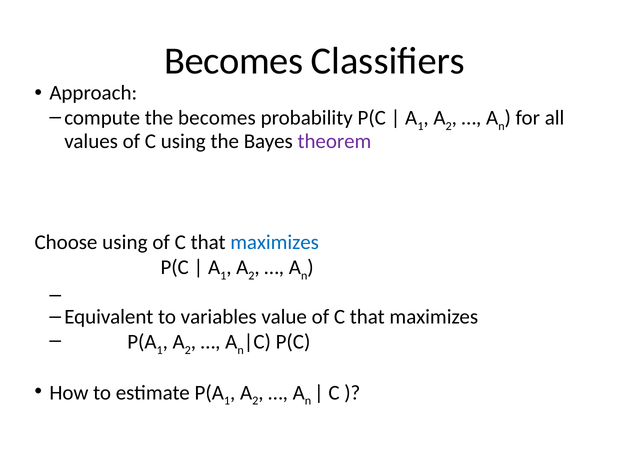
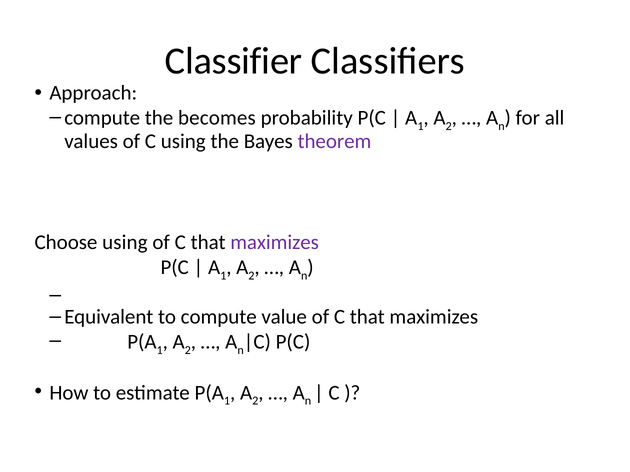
Becomes: Becomes -> Classifier (234, 61)
maximizes colour: blue -> purple (275, 243)
to variables: variables -> compute (219, 317)
